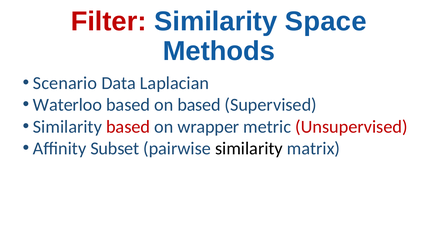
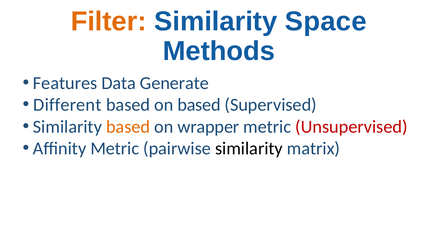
Filter colour: red -> orange (109, 22)
Scenario: Scenario -> Features (65, 83)
Laplacian: Laplacian -> Generate (175, 83)
Waterloo: Waterloo -> Different (67, 105)
based colour: red -> orange (128, 127)
Affinity Subset: Subset -> Metric (115, 149)
